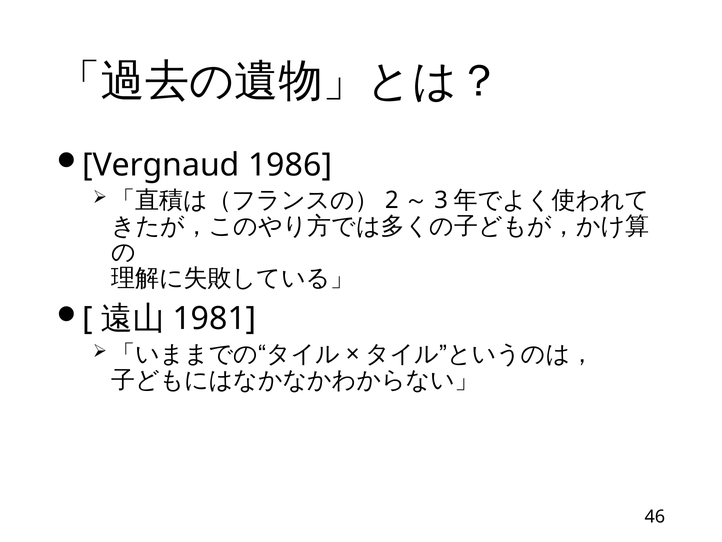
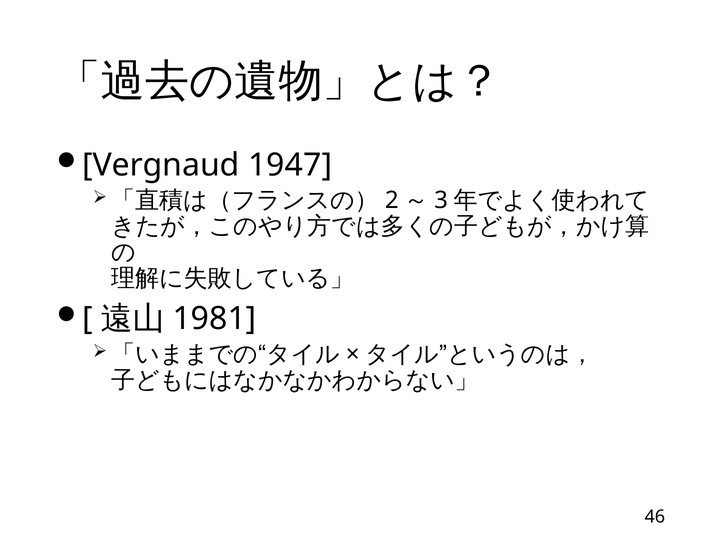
1986: 1986 -> 1947 (290, 165)
